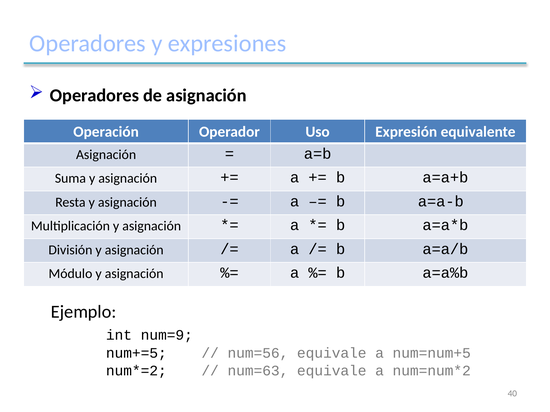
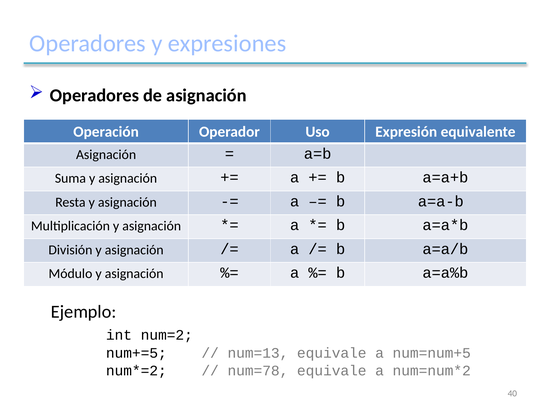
num=9: num=9 -> num=2 (167, 335)
num=56: num=56 -> num=13 (258, 354)
num=63: num=63 -> num=78 (258, 371)
